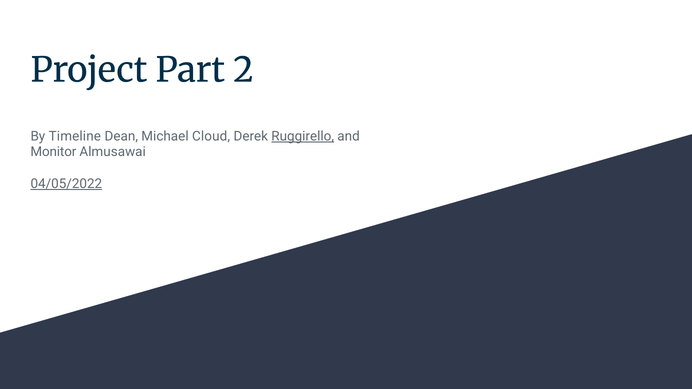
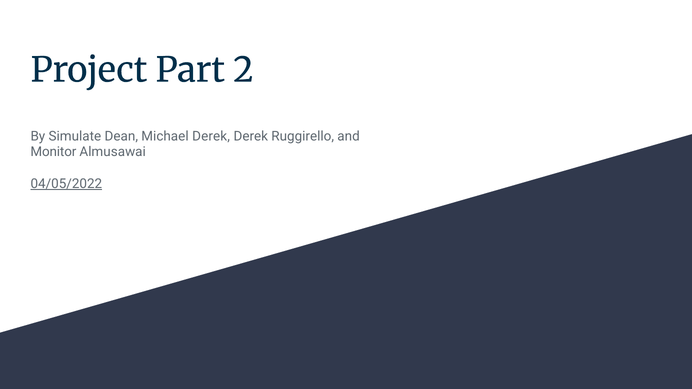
Timeline: Timeline -> Simulate (75, 136)
Michael Cloud: Cloud -> Derek (211, 136)
Ruggirello underline: present -> none (303, 136)
